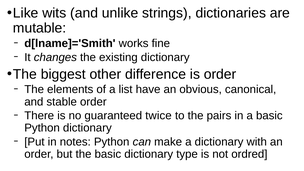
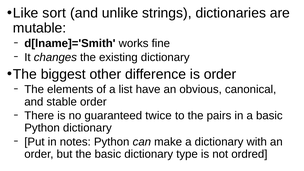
wits: wits -> sort (54, 13)
